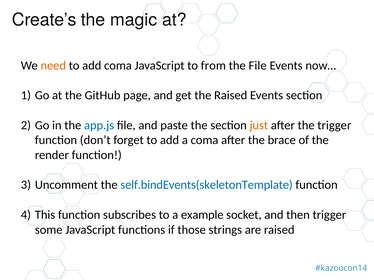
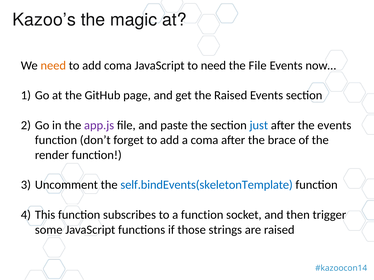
Create’s: Create’s -> Kazoo’s (44, 20)
to from: from -> need (213, 66)
app.js colour: blue -> purple (99, 125)
just colour: orange -> blue (259, 125)
the trigger: trigger -> events (334, 125)
a example: example -> function (202, 215)
